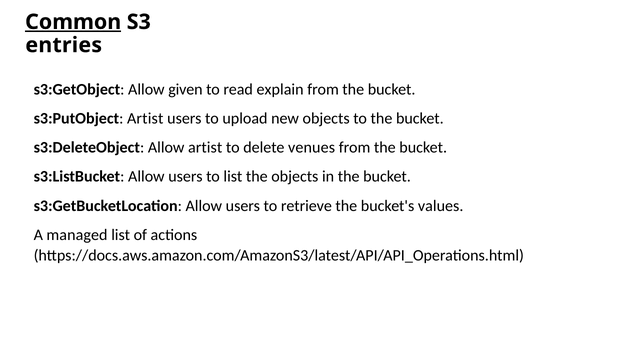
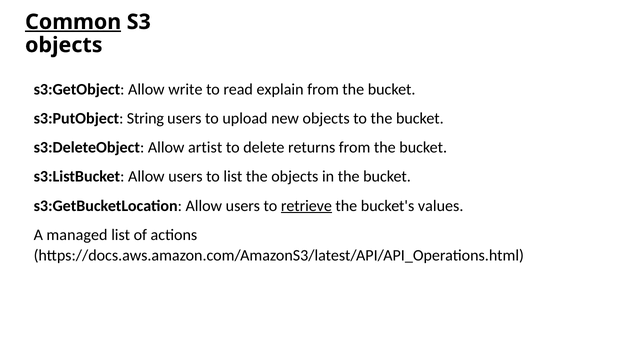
entries: entries -> objects (64, 45)
given: given -> write (185, 89)
s3:PutObject Artist: Artist -> String (145, 118)
venues: venues -> returns (312, 148)
retrieve underline: none -> present (306, 206)
